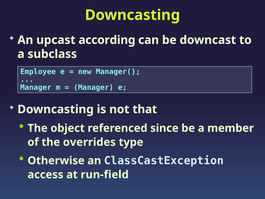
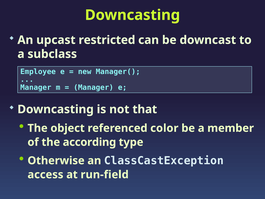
according: according -> restricted (107, 40)
since: since -> color (164, 128)
overrides: overrides -> according (89, 142)
